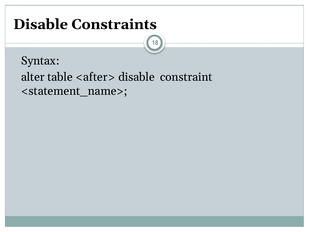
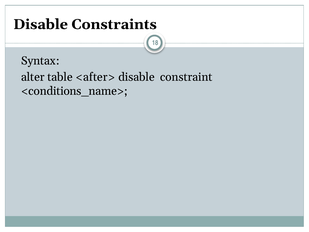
<statement_name>: <statement_name> -> <conditions_name> (74, 91)
